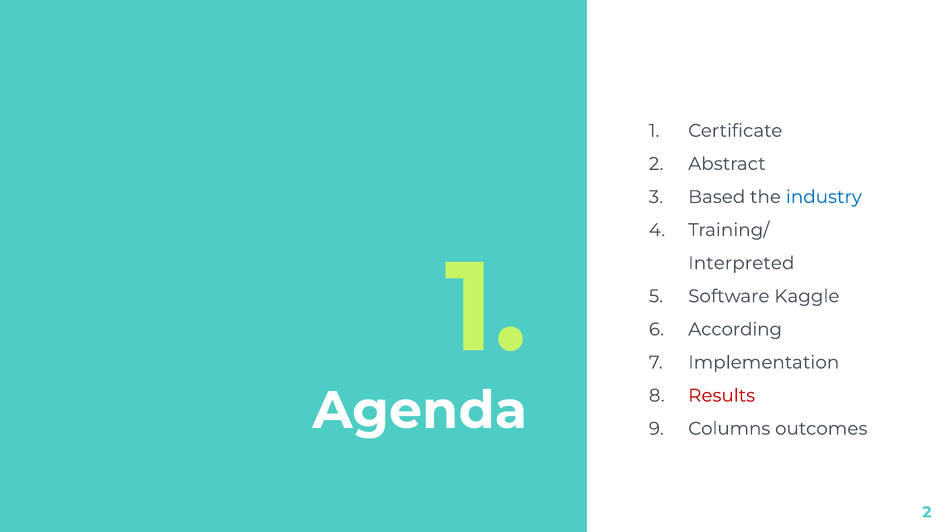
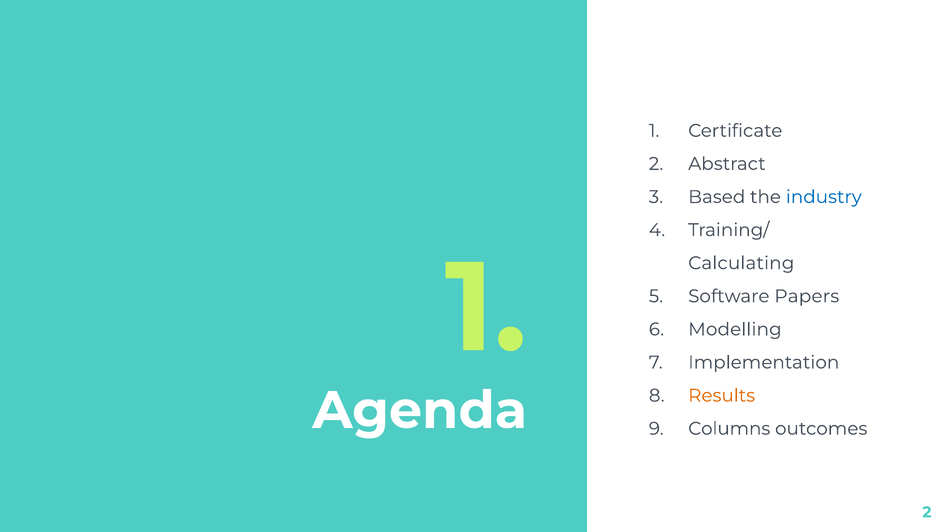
Interpreted: Interpreted -> Calculating (741, 263)
Kaggle: Kaggle -> Papers (807, 296)
According: According -> Modelling (735, 329)
Results colour: red -> orange (722, 395)
